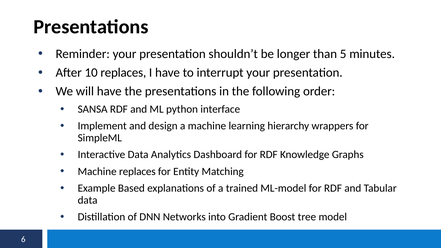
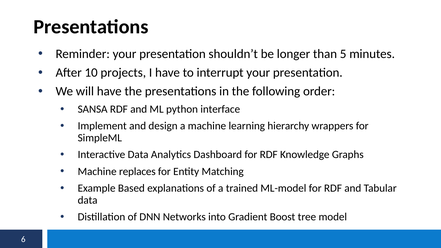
10 replaces: replaces -> projects (123, 73)
